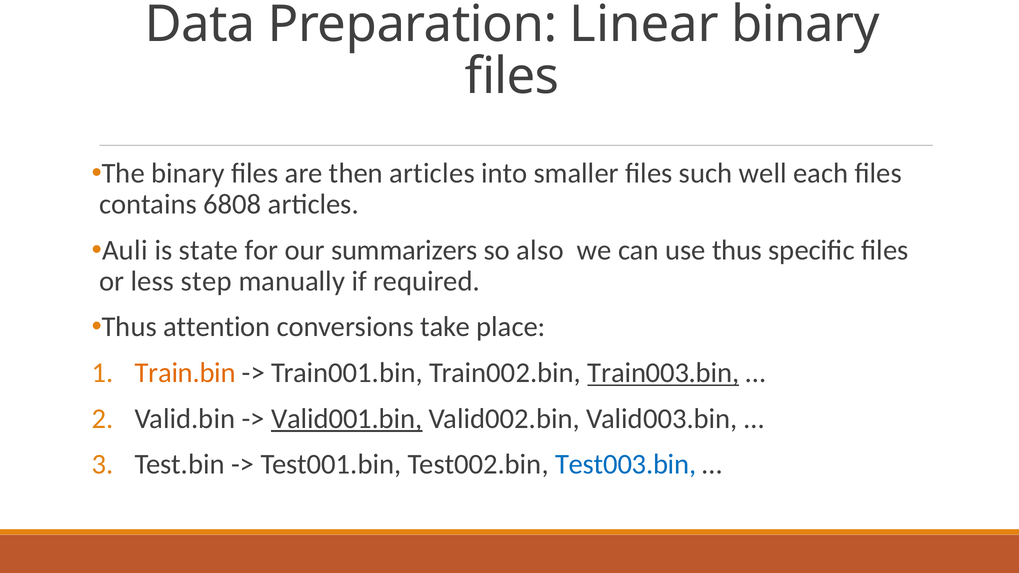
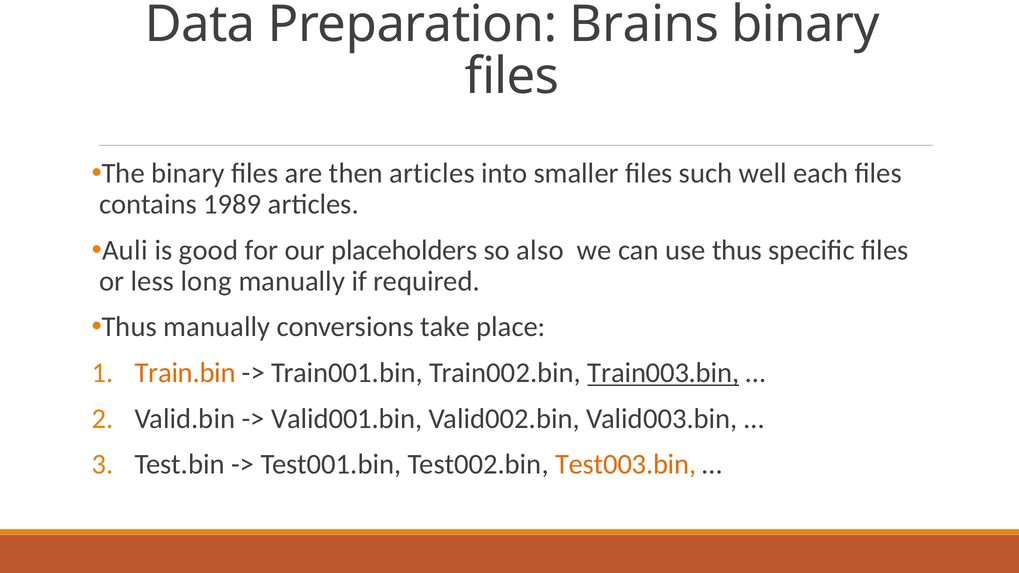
Linear: Linear -> Brains (644, 25)
6808: 6808 -> 1989 (232, 204)
state: state -> good (209, 250)
summarizers: summarizers -> placeholders (404, 250)
step: step -> long (206, 281)
Thus attention: attention -> manually (217, 327)
Valid001.bin underline: present -> none (347, 419)
Test003.bin colour: blue -> orange (626, 465)
